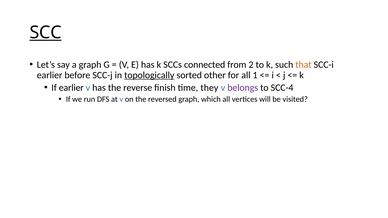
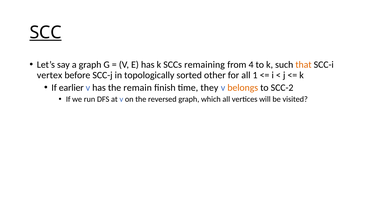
connected: connected -> remaining (205, 65)
2: 2 -> 4 (251, 65)
earlier: earlier -> vertex (50, 75)
topologically underline: present -> none (149, 75)
reverse: reverse -> remain (138, 88)
belongs colour: purple -> orange (243, 88)
SCC-4: SCC-4 -> SCC-2 (282, 88)
